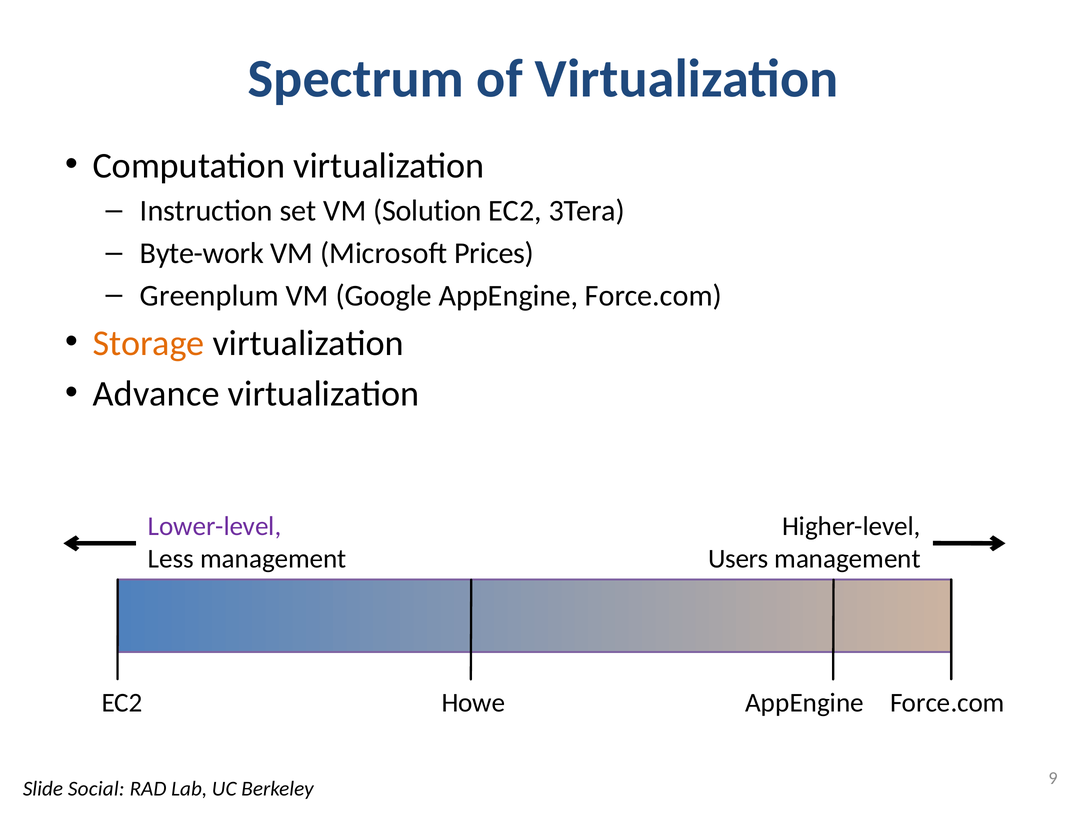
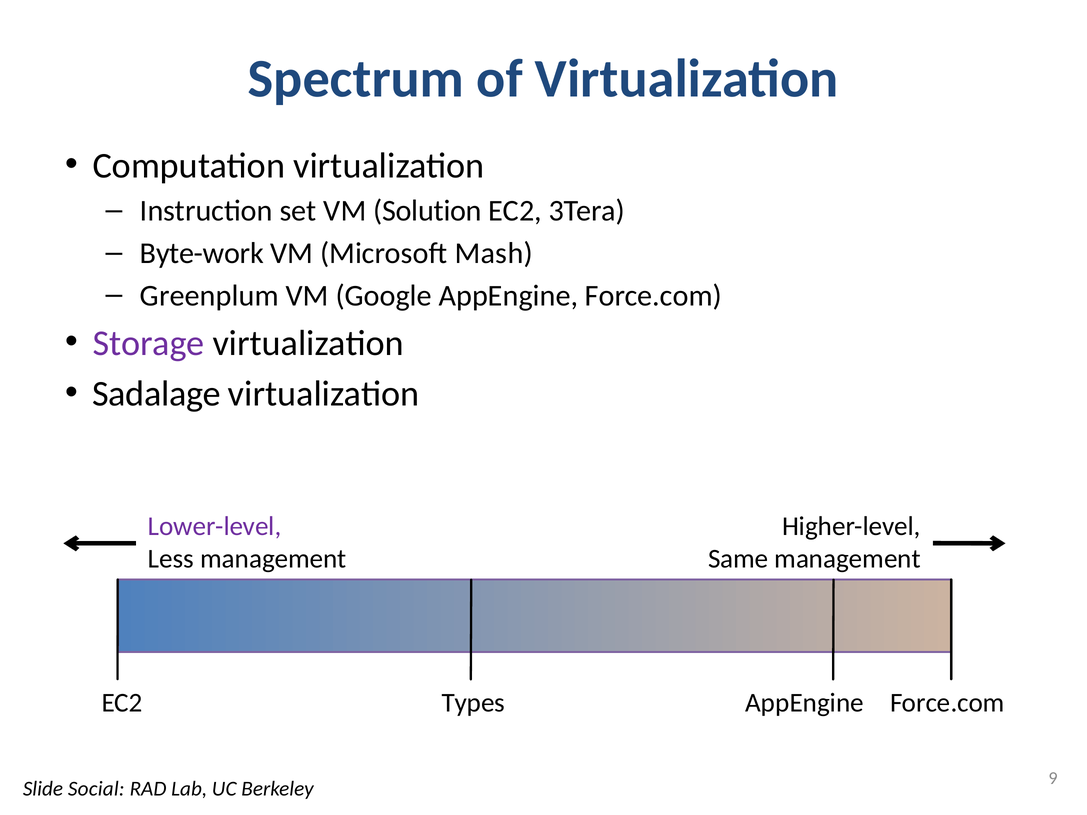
Prices: Prices -> Mash (494, 253)
Storage colour: orange -> purple (149, 343)
Advance: Advance -> Sadalage (156, 394)
Users: Users -> Same (738, 559)
Howe: Howe -> Types (473, 703)
